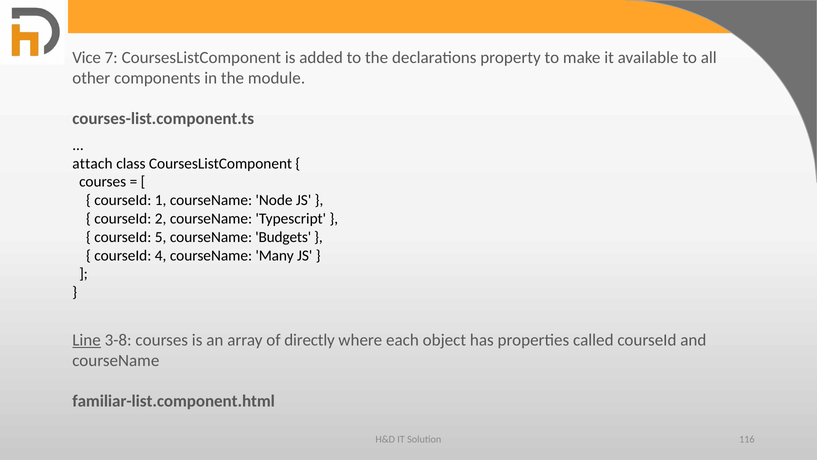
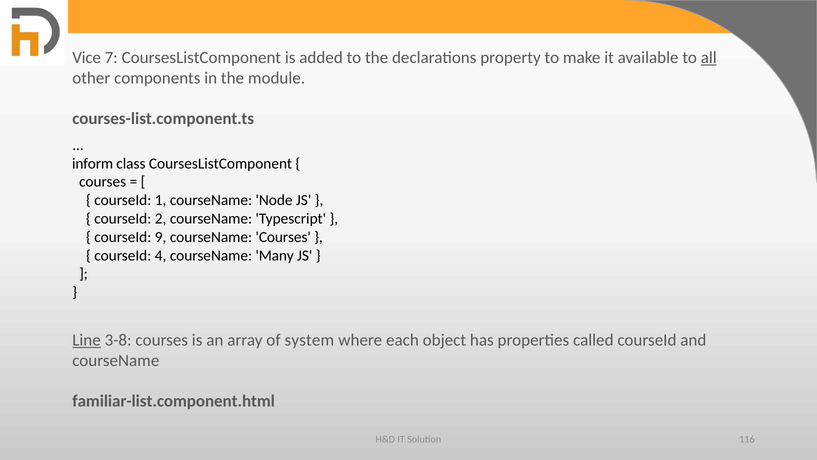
all underline: none -> present (709, 57)
attach: attach -> inform (93, 163)
5: 5 -> 9 (161, 237)
courseName Budgets: Budgets -> Courses (283, 237)
directly: directly -> system (309, 340)
